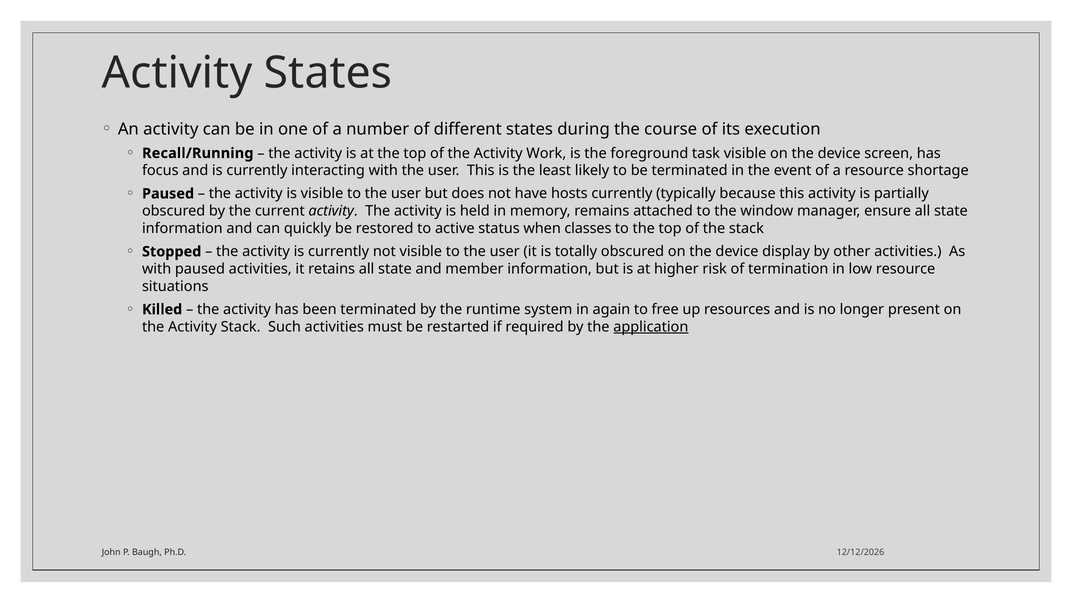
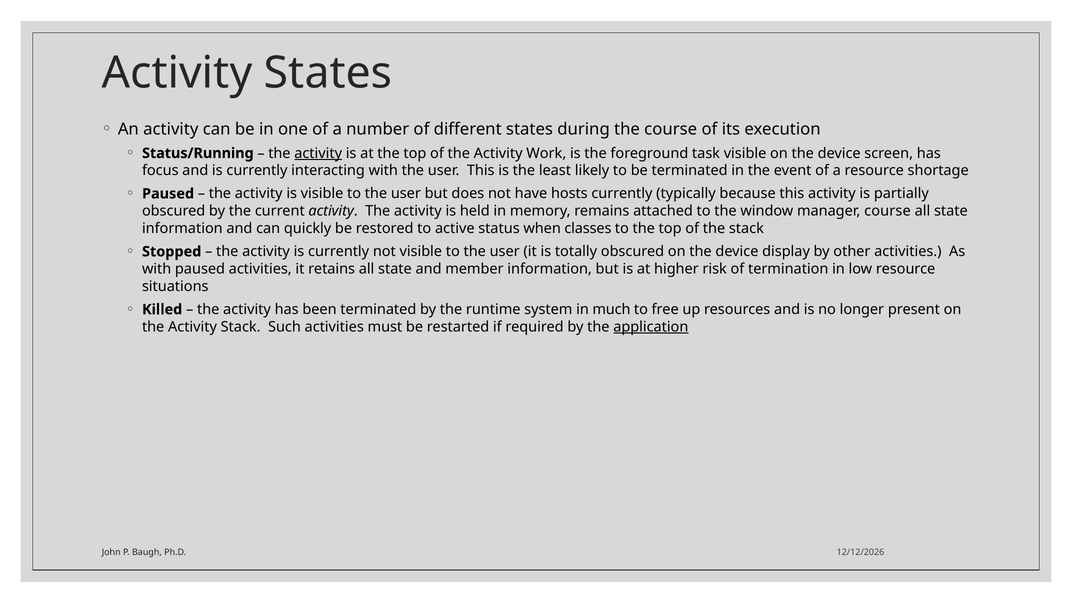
Recall/Running: Recall/Running -> Status/Running (198, 153)
activity underline: none -> present (318, 153)
manager ensure: ensure -> course (887, 211)
again: again -> much (611, 309)
